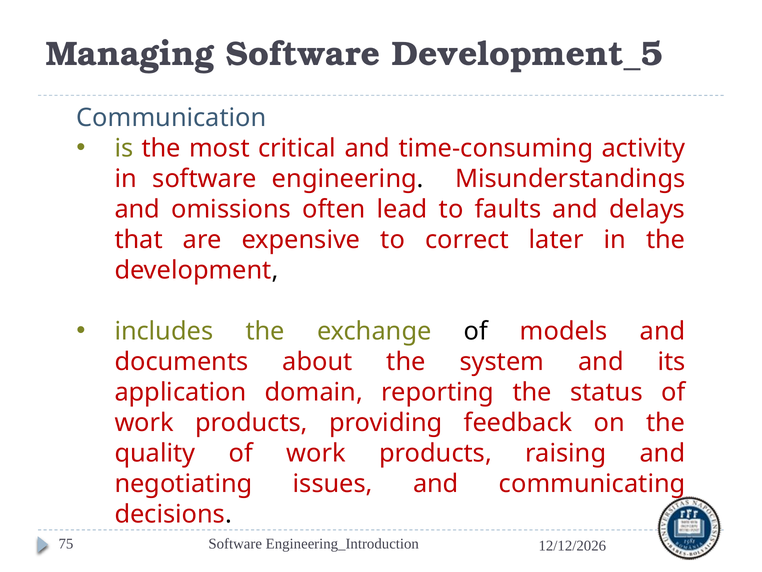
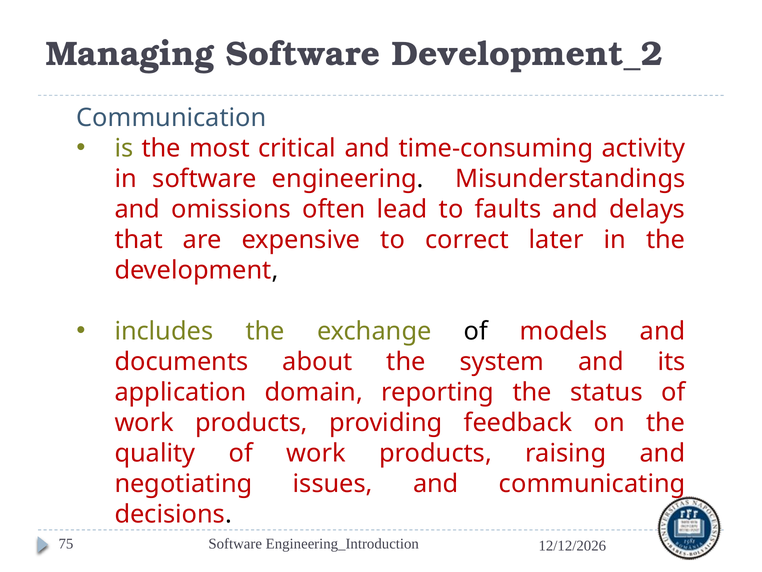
Development_5: Development_5 -> Development_2 (527, 54)
